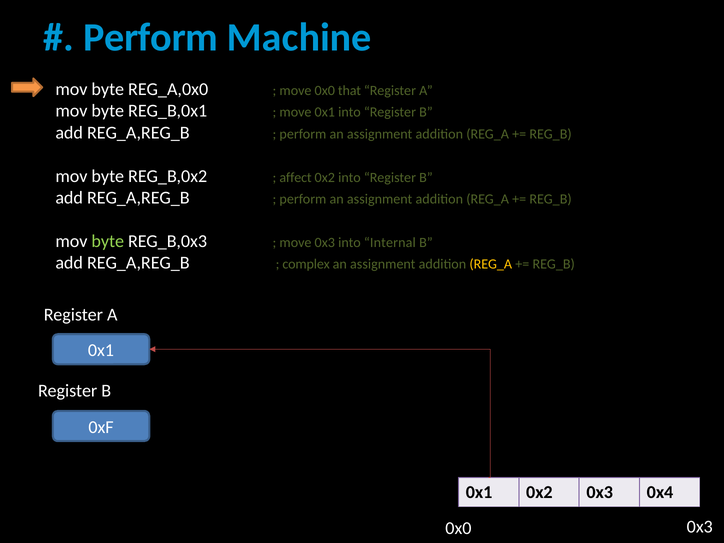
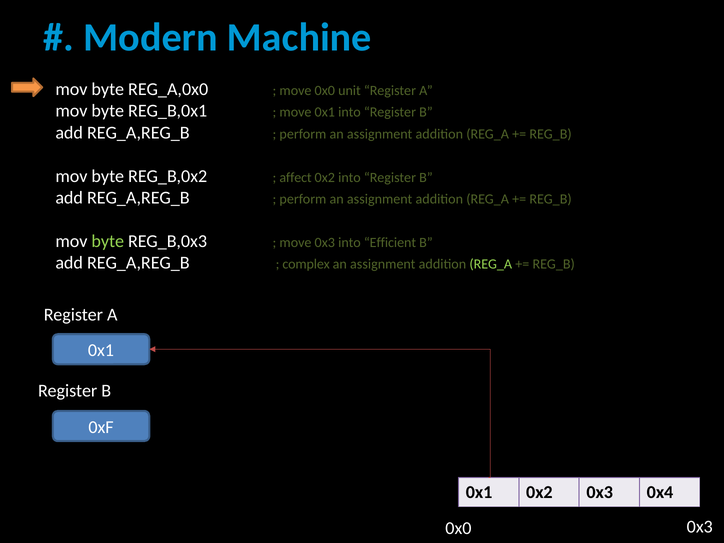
Perform: Perform -> Modern (150, 37)
that: that -> unit (349, 91)
Internal: Internal -> Efficient (390, 243)
REG_A colour: yellow -> light green (491, 264)
